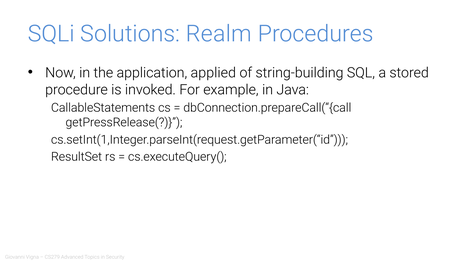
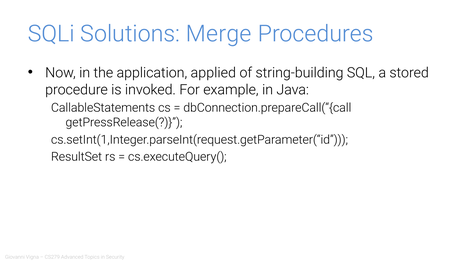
Realm: Realm -> Merge (219, 34)
